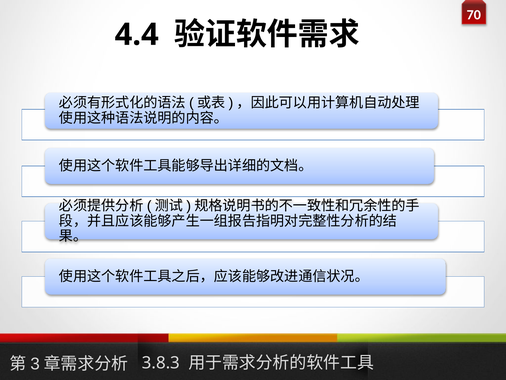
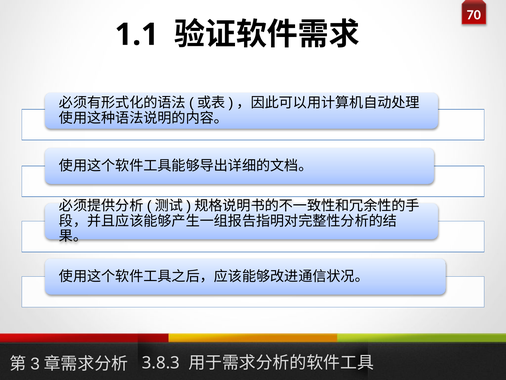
4.4: 4.4 -> 1.1 (137, 35)
